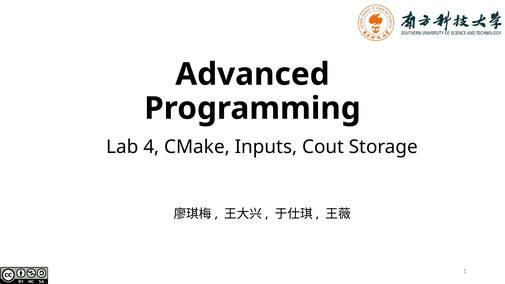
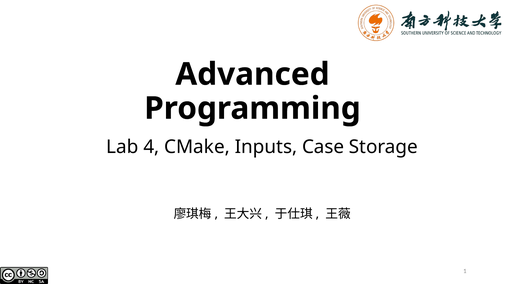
Cout: Cout -> Case (323, 147)
